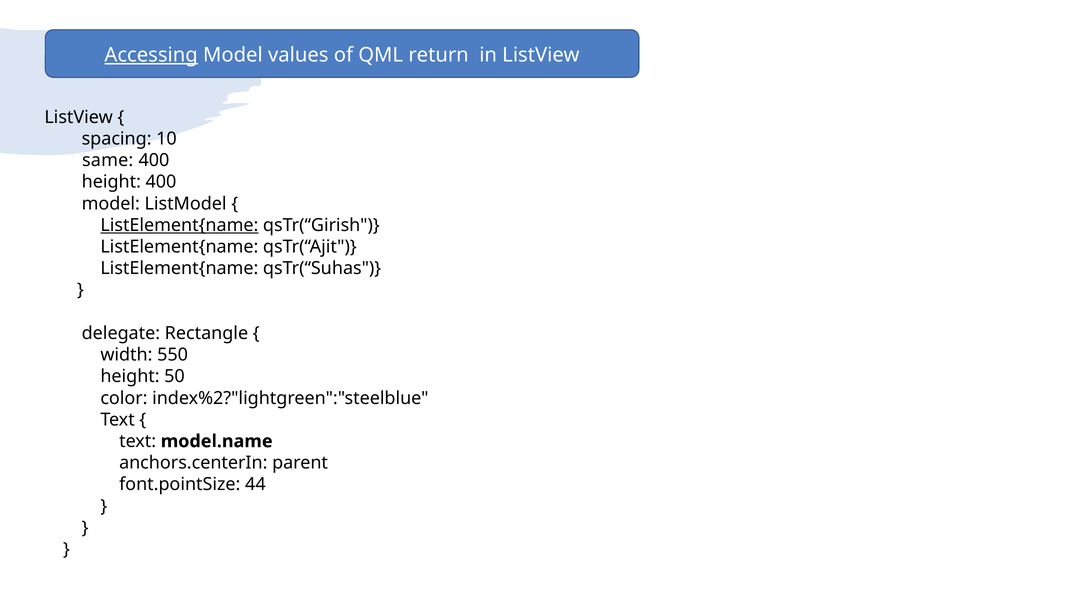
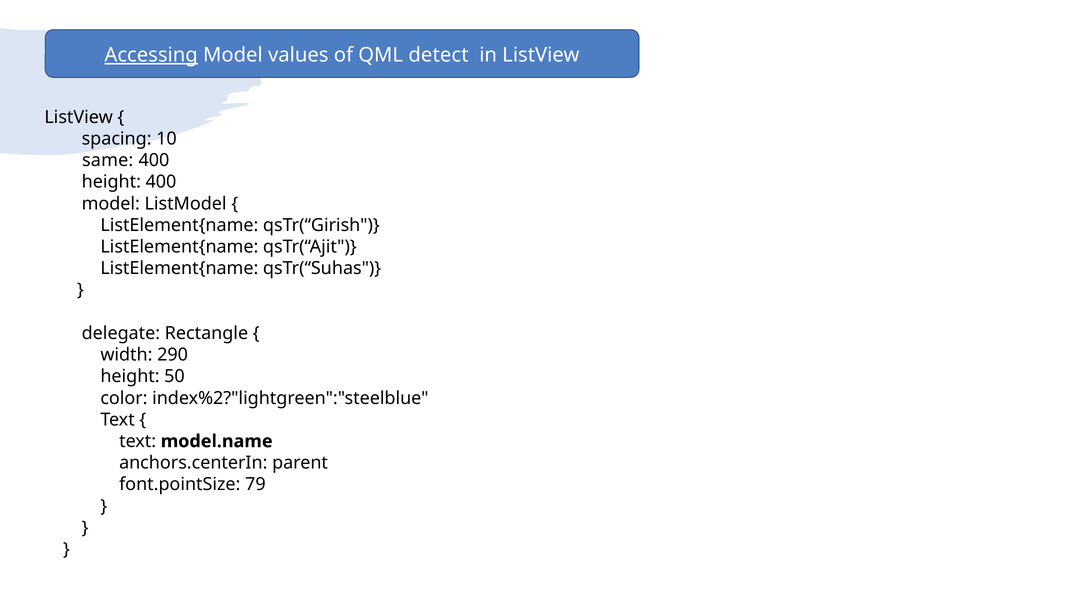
return: return -> detect (439, 55)
ListElement{name underline: present -> none (179, 225)
550: 550 -> 290 (173, 355)
44: 44 -> 79 (255, 485)
